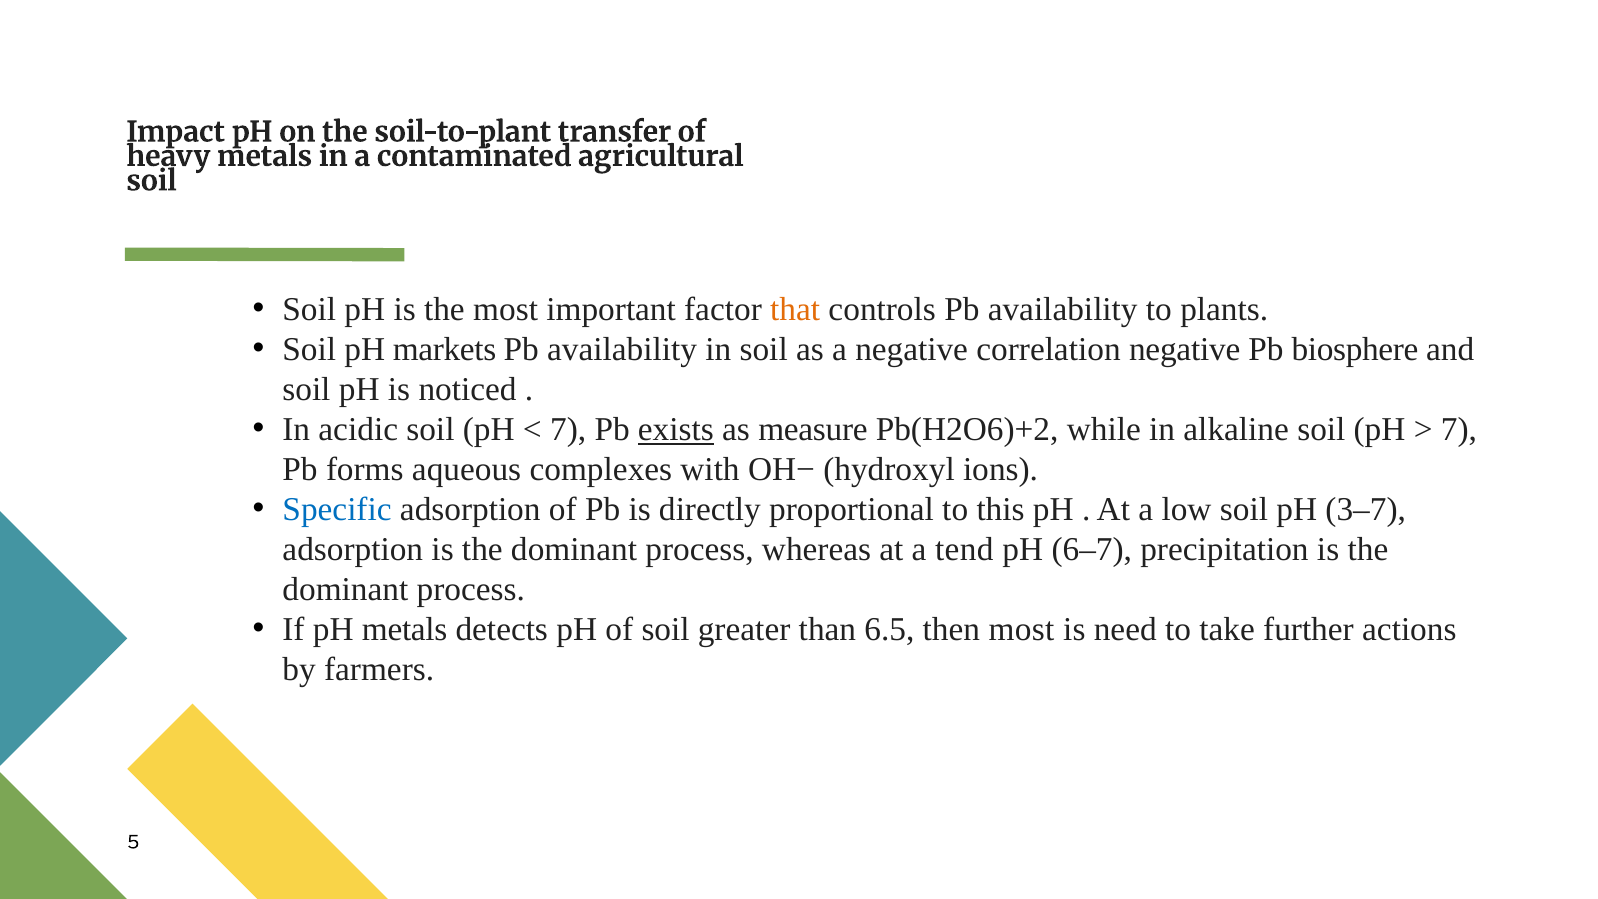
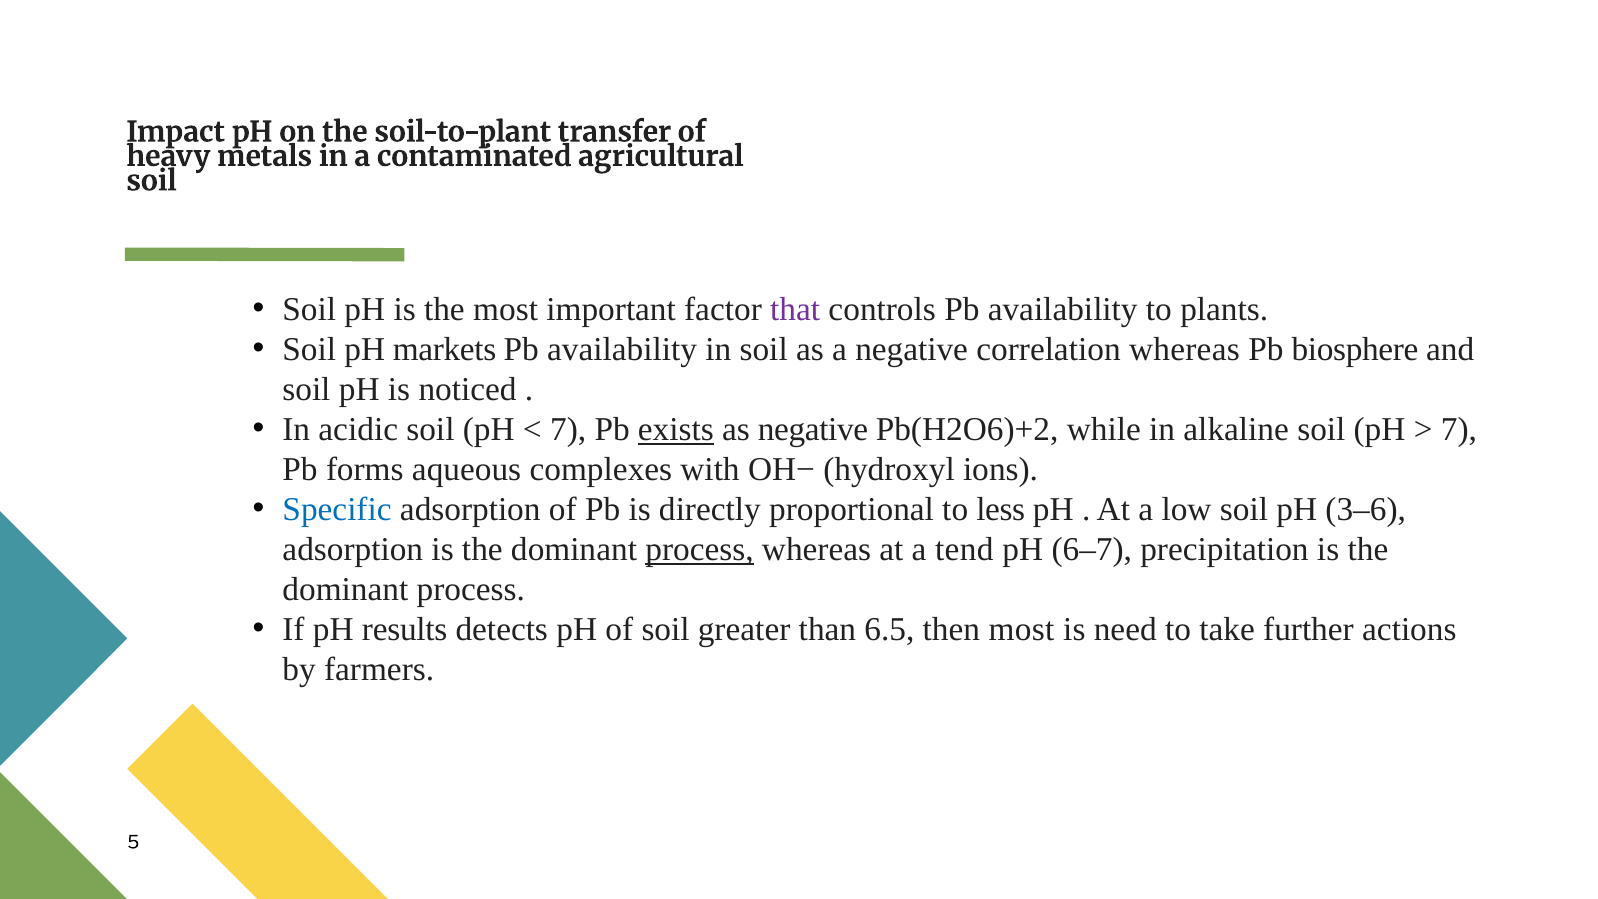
that colour: orange -> purple (795, 310)
correlation negative: negative -> whereas (1184, 350)
as measure: measure -> negative (813, 430)
this: this -> less (1001, 510)
3–7: 3–7 -> 3–6 (1366, 510)
process underline: none -> present (699, 550)
pH metals: metals -> results (405, 629)
